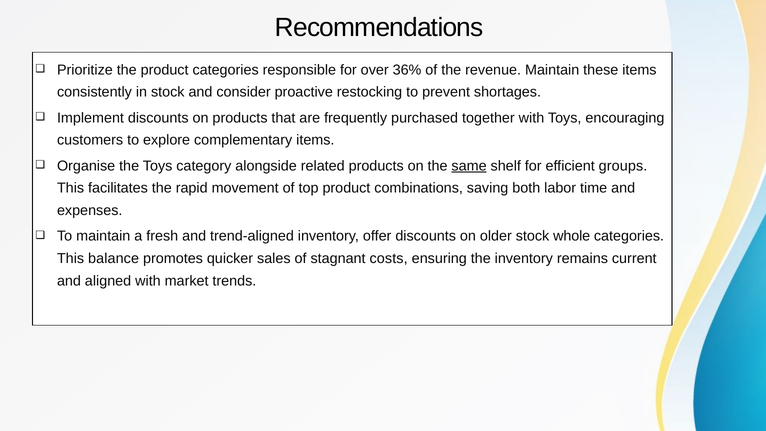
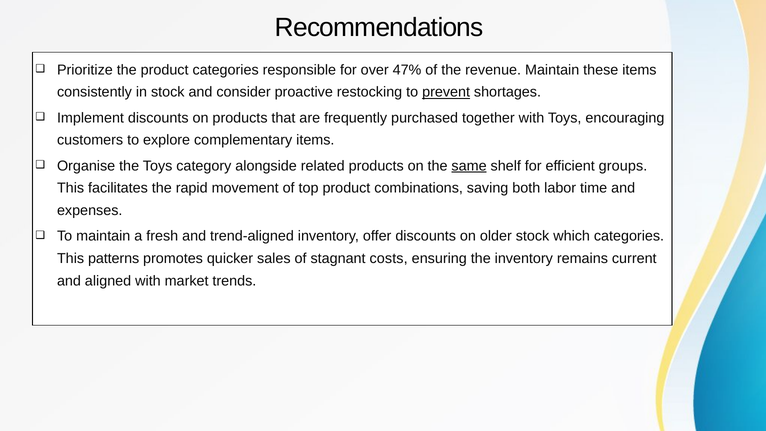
36%: 36% -> 47% (407, 70)
prevent underline: none -> present (446, 92)
whole: whole -> which (572, 236)
balance: balance -> patterns (114, 258)
